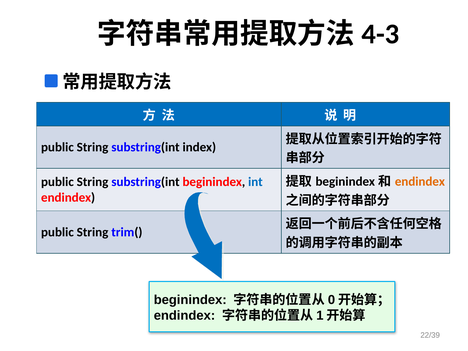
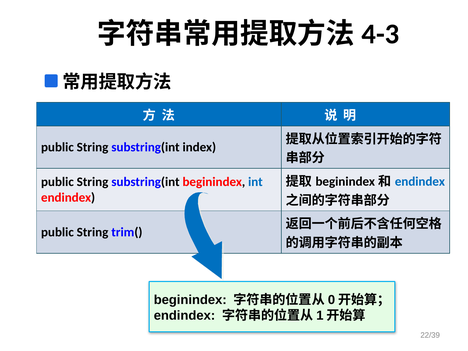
endindex colour: orange -> blue (420, 182)
